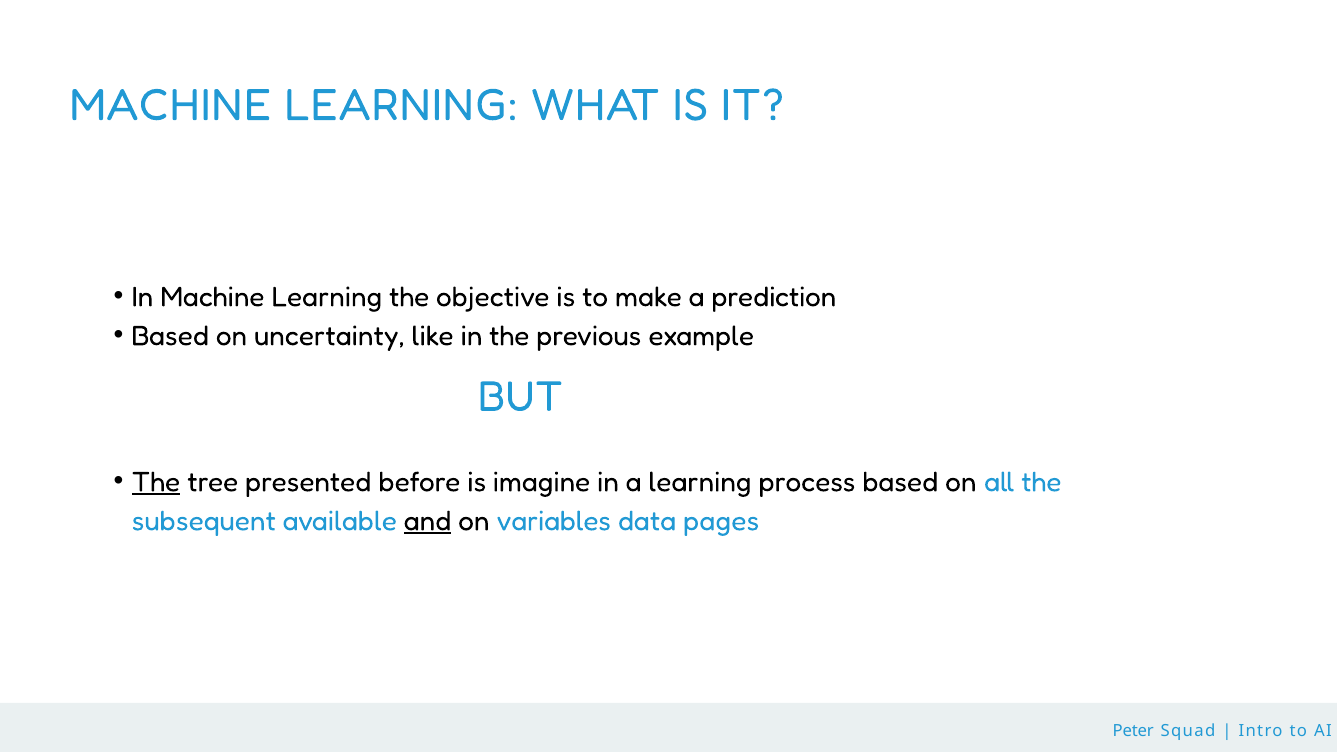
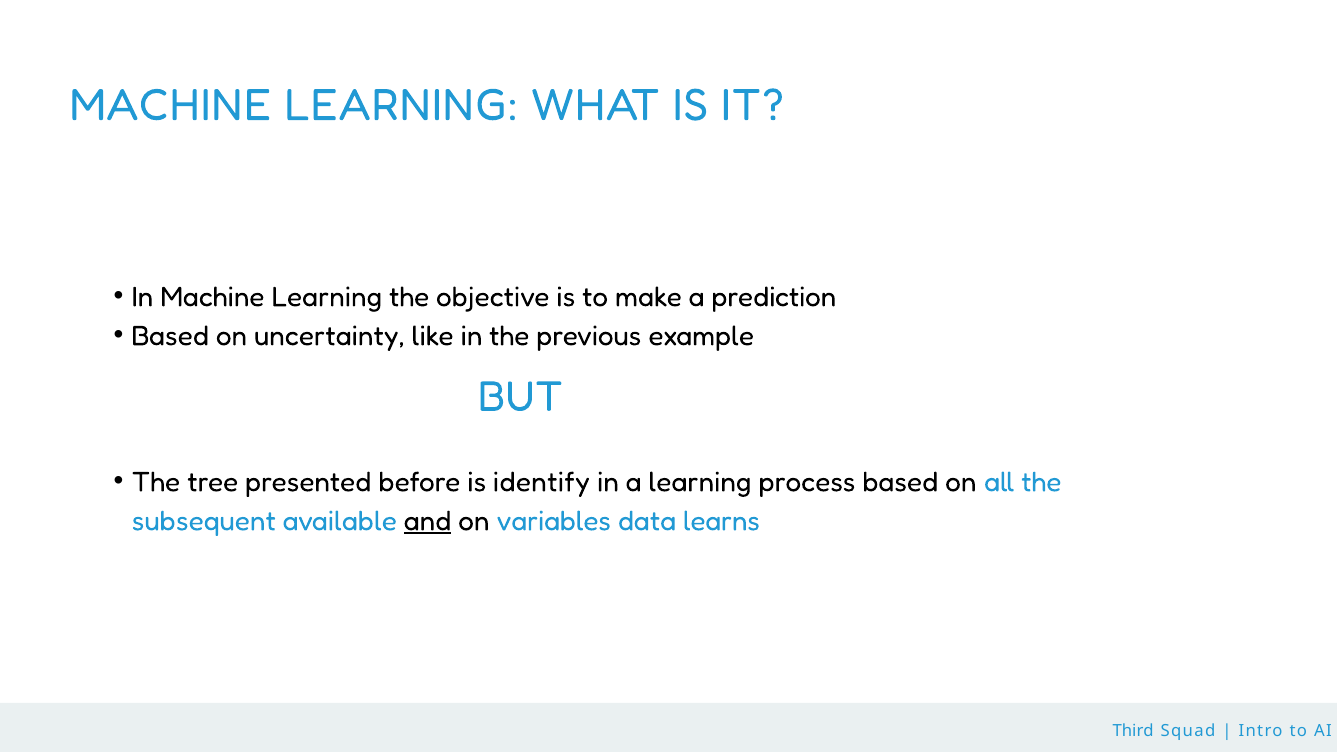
The underline: present -> none (156, 482)
imagine: imagine -> identify (541, 482)
pages: pages -> learns (721, 521)
Peter: Peter -> Third (1133, 731)
